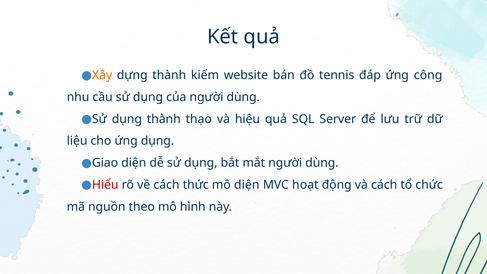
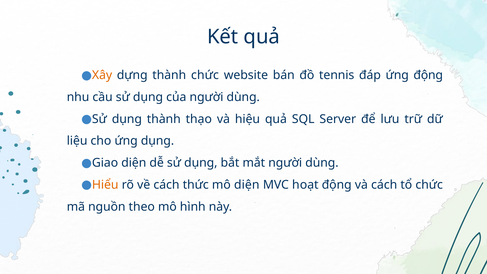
thành kiếm: kiếm -> chức (205, 75)
ứng công: công -> động (428, 75)
Hiểu colour: red -> orange (105, 185)
